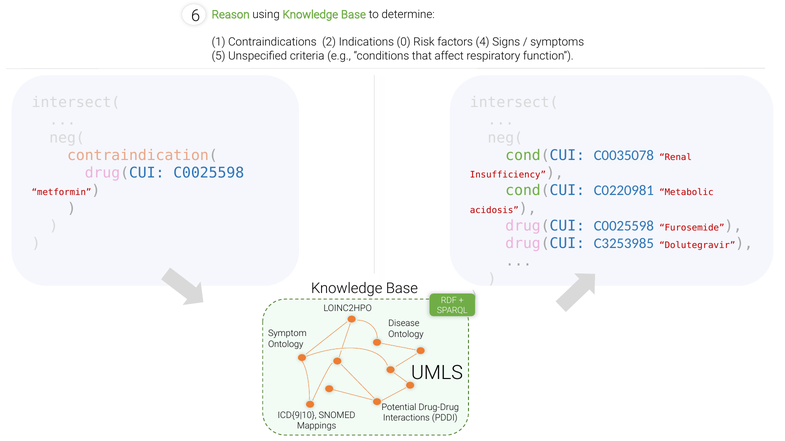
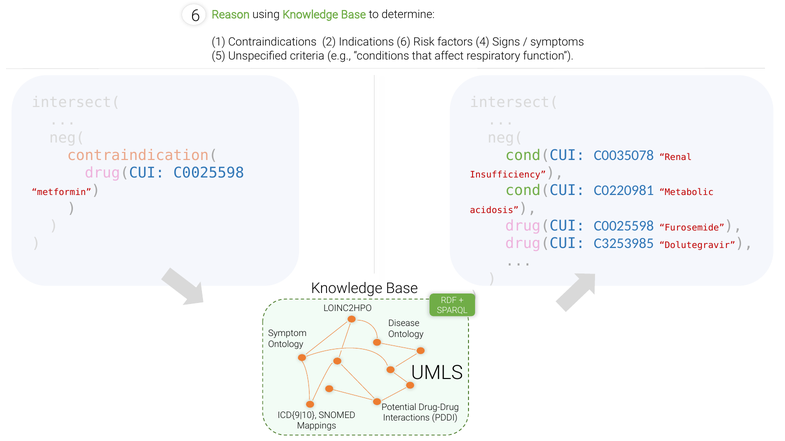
Indications 0: 0 -> 6 (404, 42)
